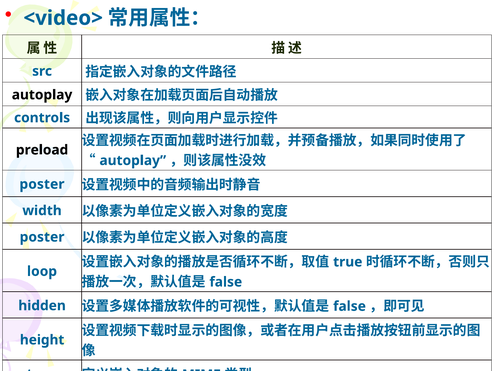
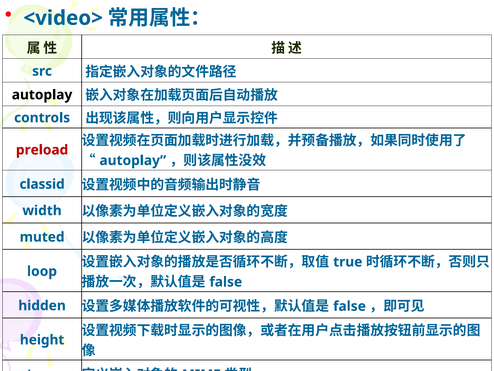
preload colour: black -> red (42, 150)
poster: poster -> classid (42, 184)
poster: poster -> muted (42, 237)
